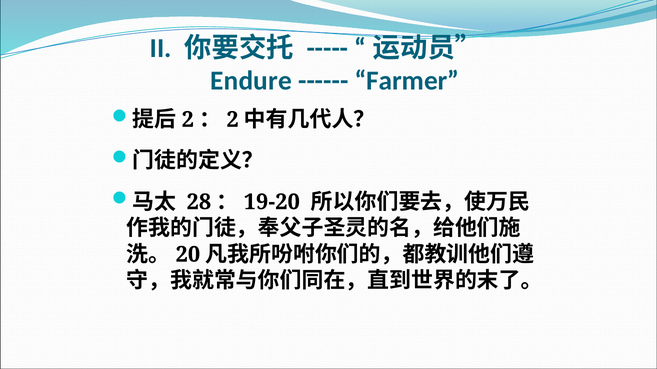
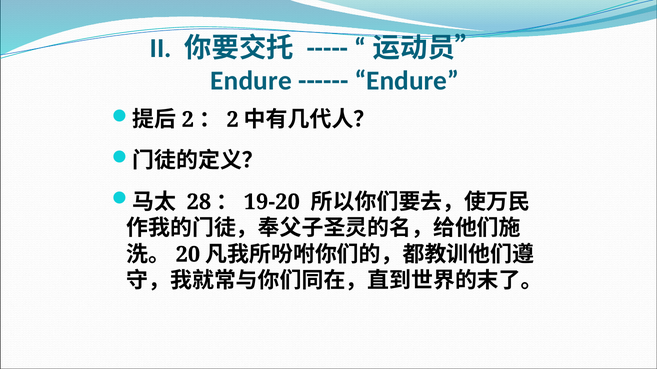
Farmer: Farmer -> Endure (407, 81)
